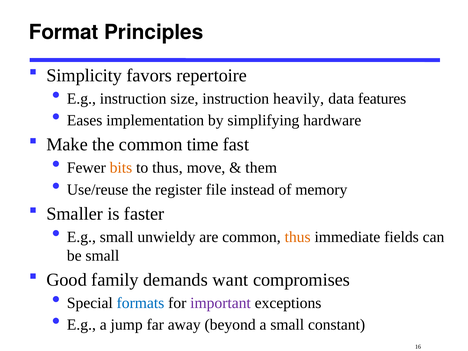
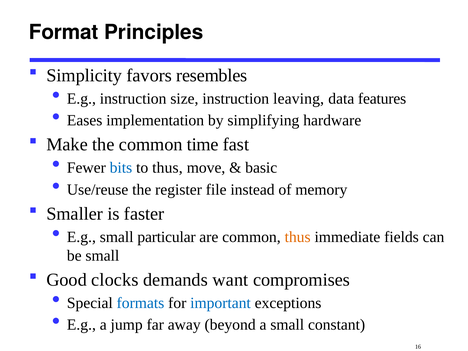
repertoire: repertoire -> resembles (212, 75)
heavily: heavily -> leaving (299, 99)
bits colour: orange -> blue (121, 168)
them: them -> basic (261, 168)
unwieldy: unwieldy -> particular (167, 237)
family: family -> clocks (115, 280)
important colour: purple -> blue (221, 303)
